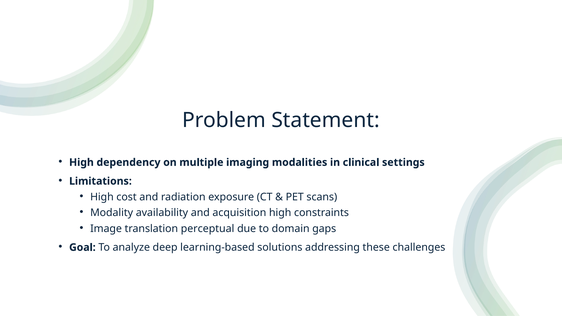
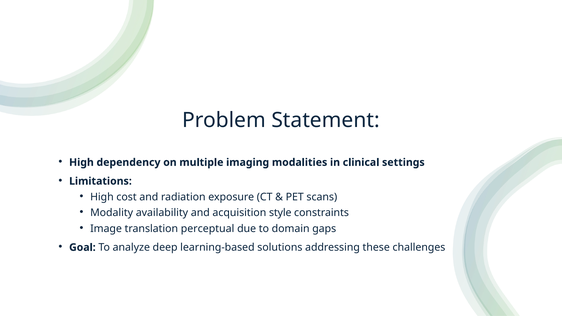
acquisition high: high -> style (280, 213)
